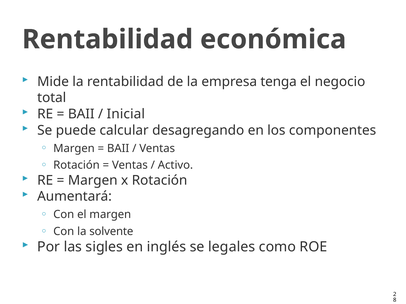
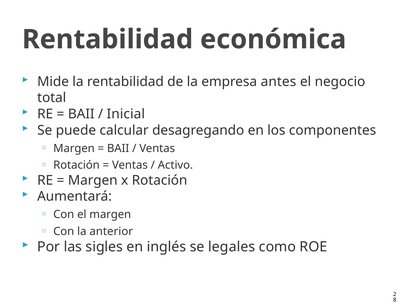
tenga: tenga -> antes (278, 82)
solvente: solvente -> anterior (111, 232)
